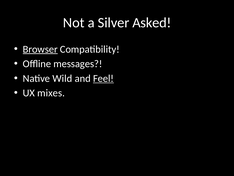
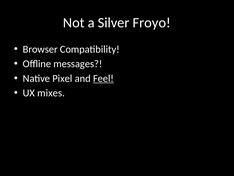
Asked: Asked -> Froyo (152, 23)
Browser underline: present -> none (40, 49)
Wild: Wild -> Pixel (62, 78)
